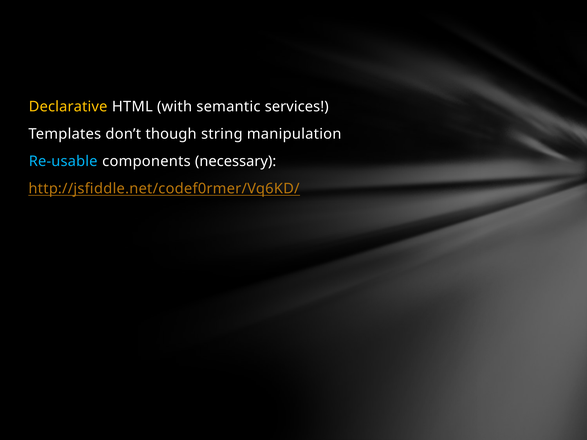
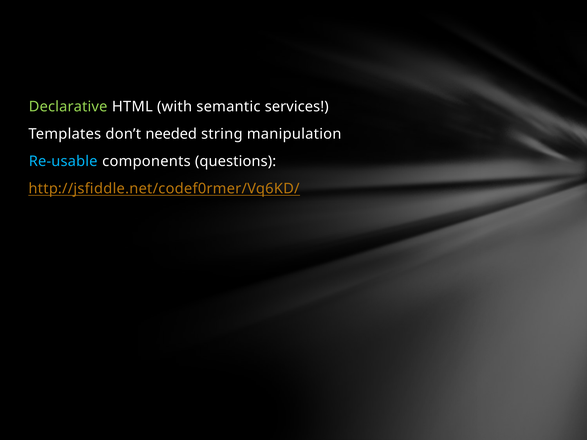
Declarative colour: yellow -> light green (68, 107)
though: though -> needed (171, 134)
necessary: necessary -> questions (236, 161)
